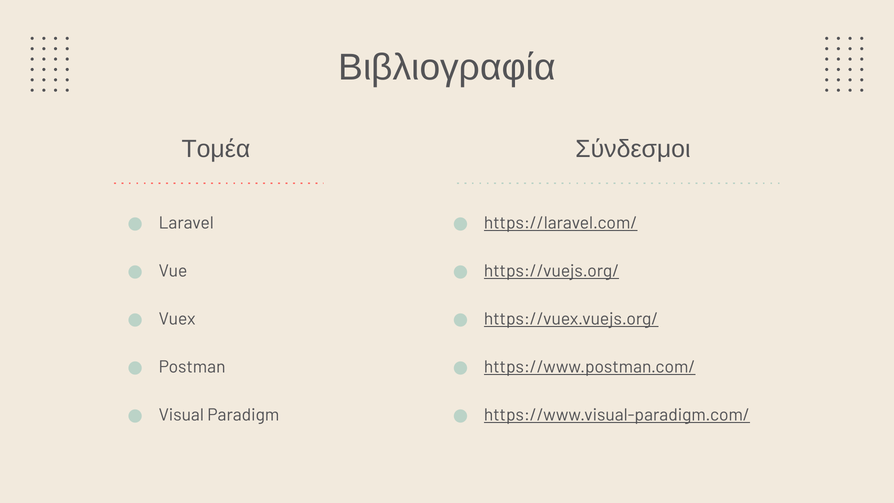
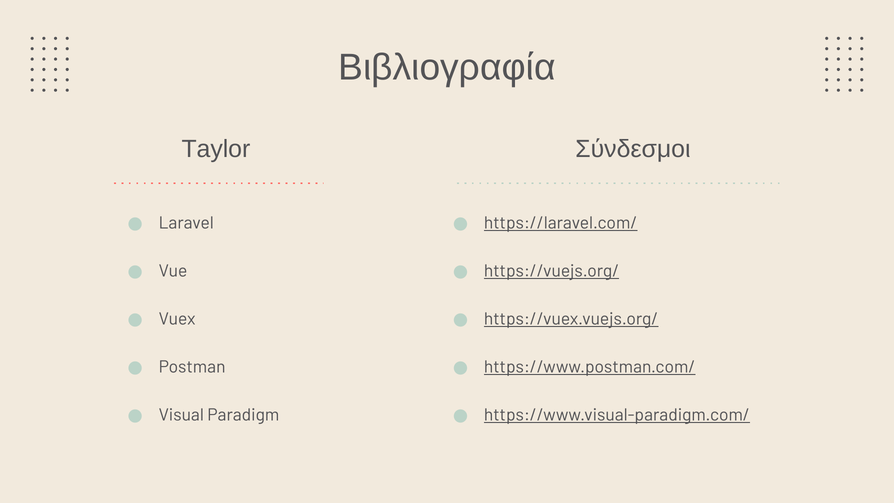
Τομέα: Τομέα -> Taylor (216, 149)
